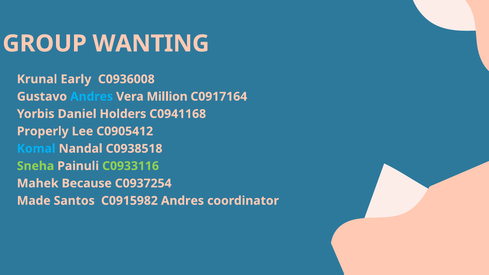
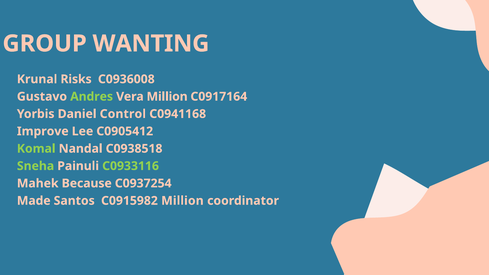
Early: Early -> Risks (76, 79)
Andres colour: light blue -> light green (92, 97)
Holders: Holders -> Control (123, 114)
Properly: Properly -> Improve (43, 131)
Komal colour: light blue -> light green (36, 149)
C0915982 Andres: Andres -> Million (182, 201)
